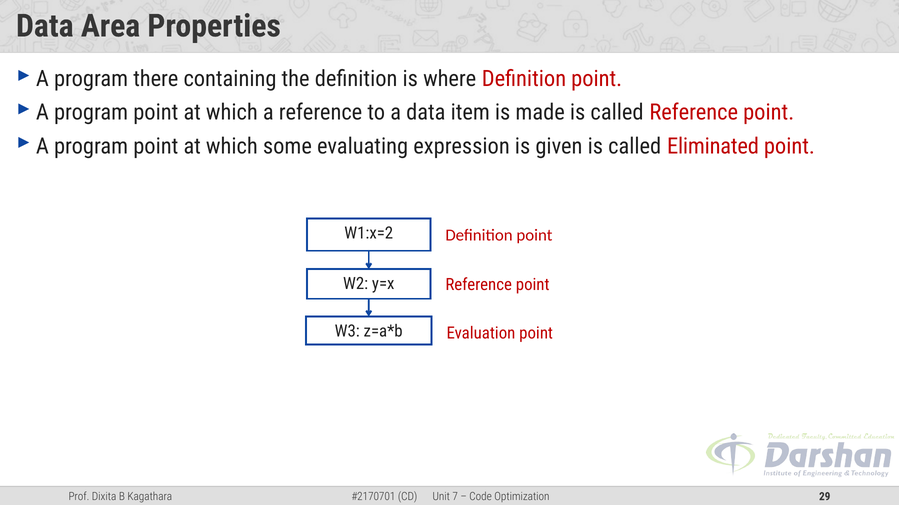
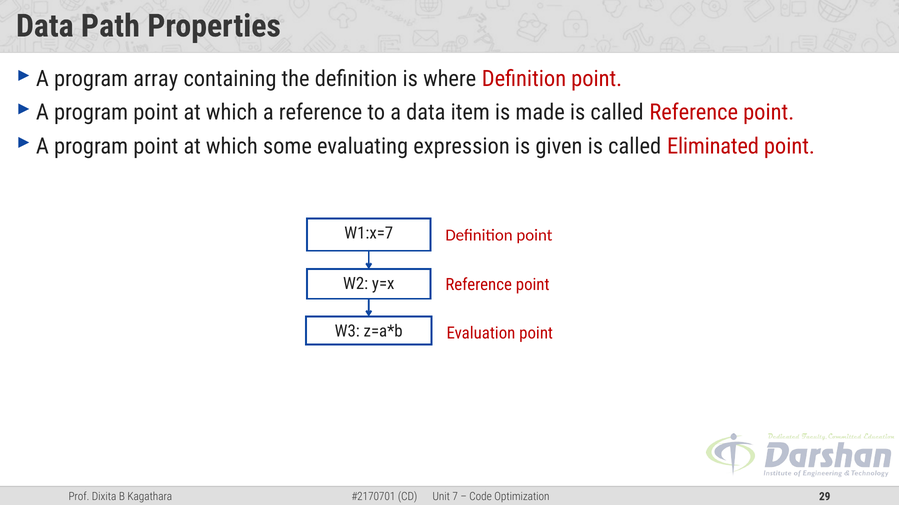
Area: Area -> Path (110, 26)
there: there -> array (156, 79)
W1:x=2: W1:x=2 -> W1:x=7 (369, 234)
